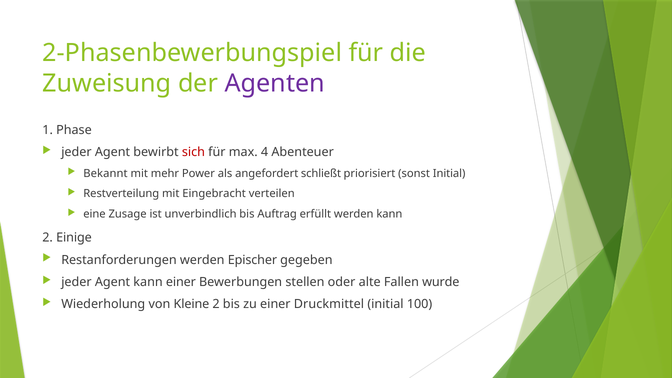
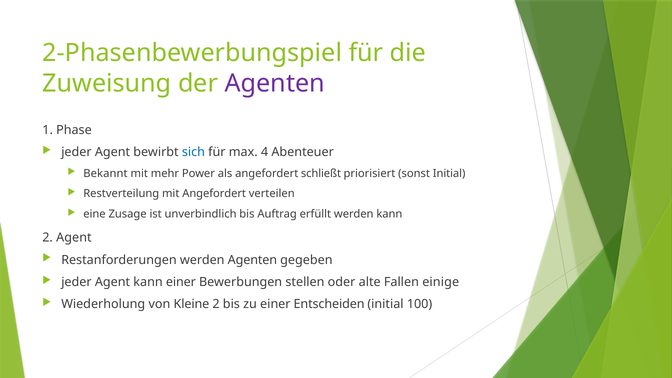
sich colour: red -> blue (193, 152)
mit Eingebracht: Eingebracht -> Angefordert (214, 194)
2 Einige: Einige -> Agent (74, 238)
werden Epischer: Epischer -> Agenten (252, 260)
wurde: wurde -> einige (441, 282)
Druckmittel: Druckmittel -> Entscheiden (329, 304)
